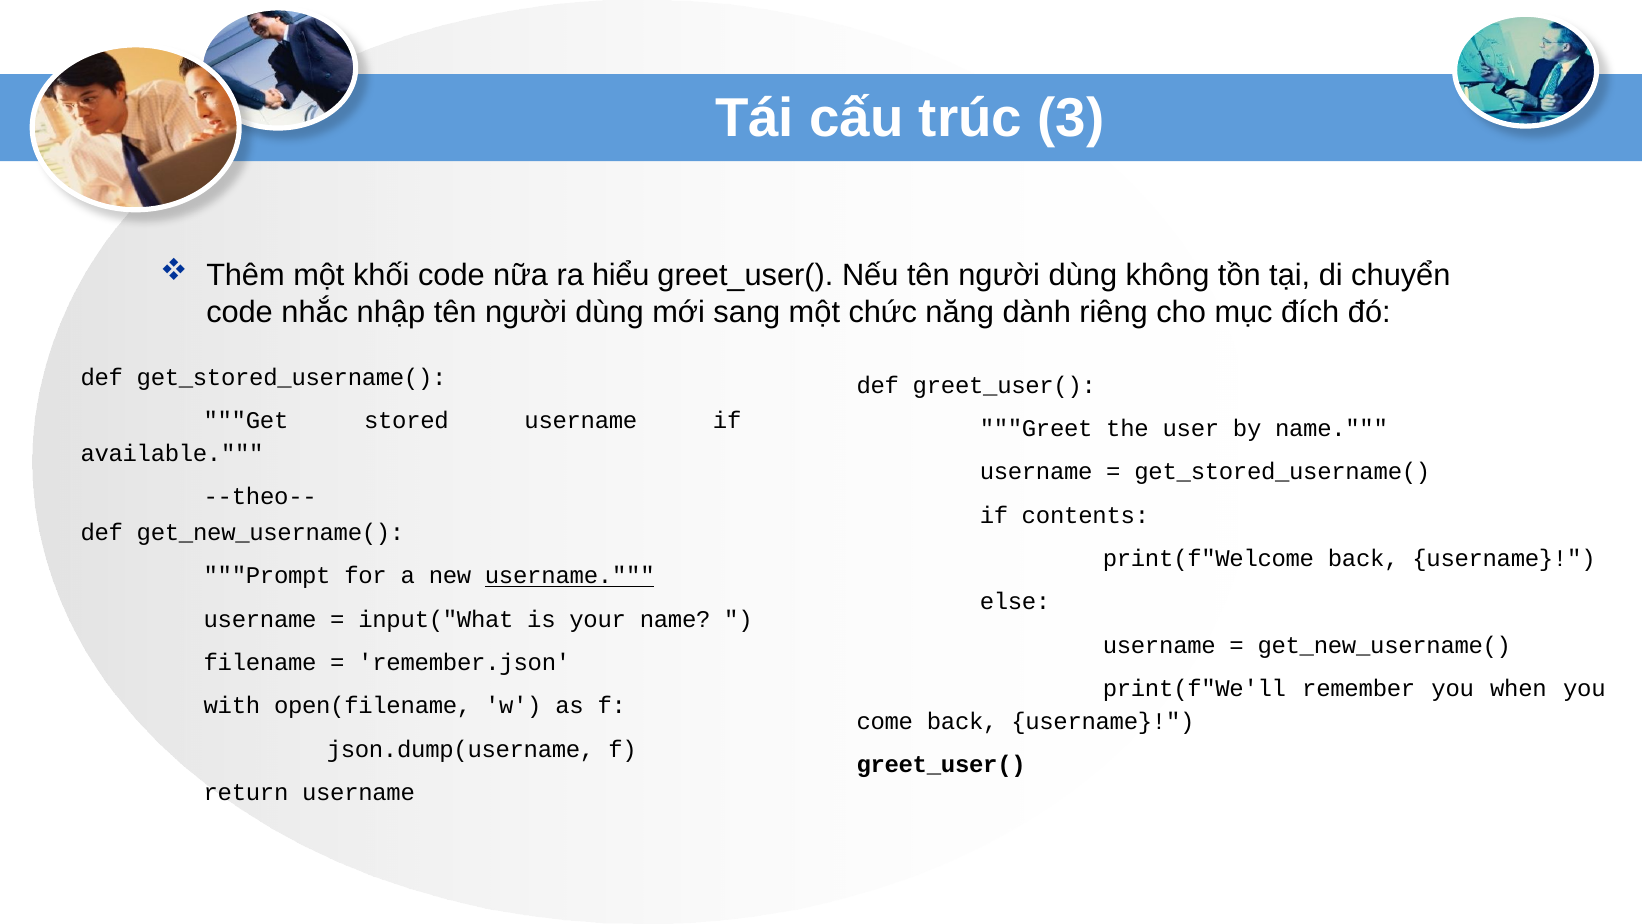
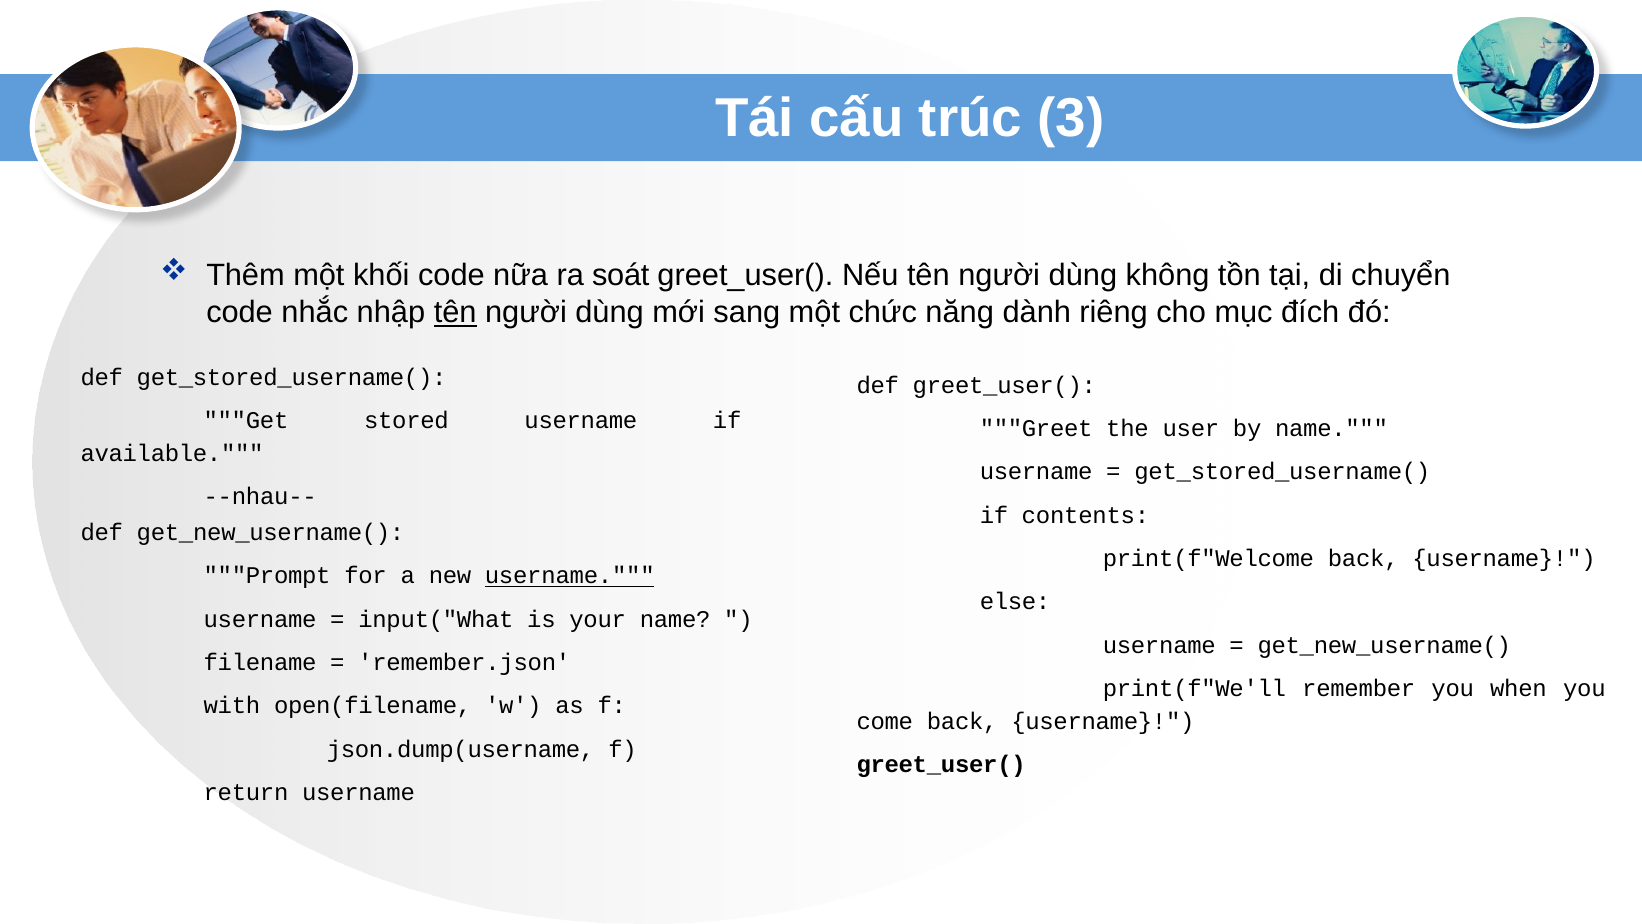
hiểu: hiểu -> soát (621, 275)
tên underline: none -> present (455, 312)
--theo--: --theo-- -> --nhau-- (260, 497)
